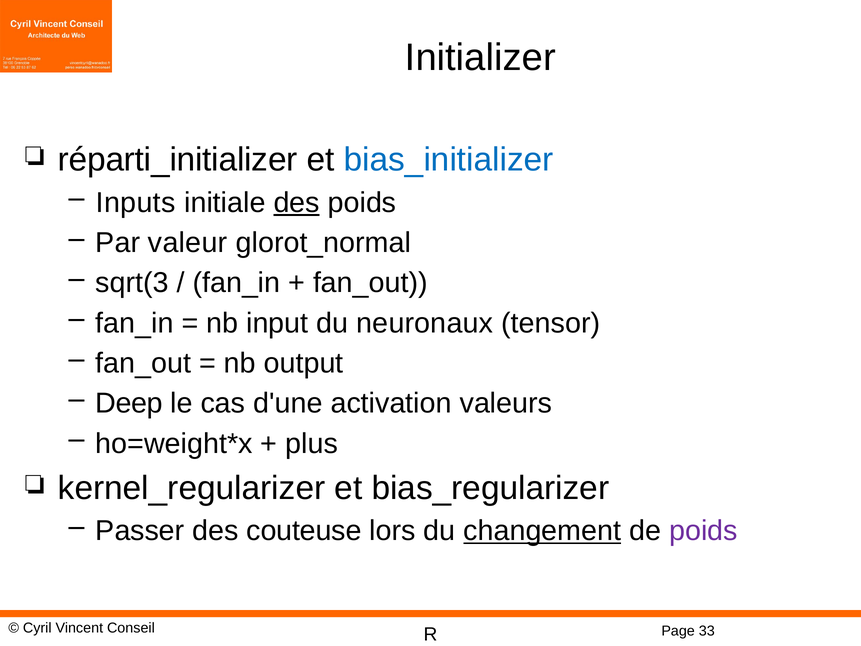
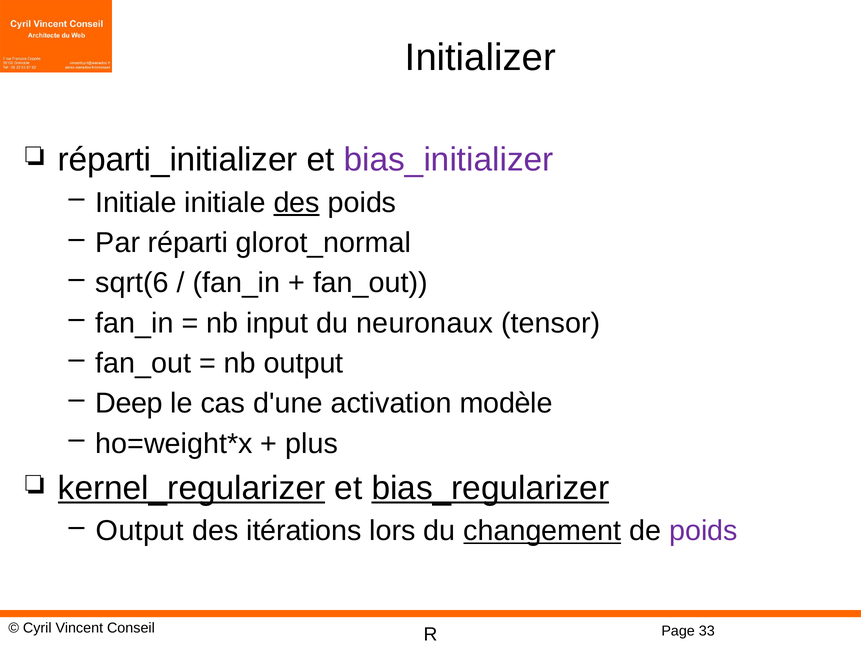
bias_initializer colour: blue -> purple (449, 160)
Inputs: Inputs -> Initiale (136, 202)
valeur: valeur -> réparti (188, 243)
sqrt(3: sqrt(3 -> sqrt(6 (132, 283)
valeurs: valeurs -> modèle (506, 403)
kernel_regularizer underline: none -> present (192, 488)
bias_regularizer underline: none -> present (490, 488)
Passer: Passer -> Output (140, 531)
couteuse: couteuse -> itérations (304, 531)
